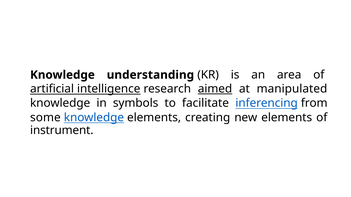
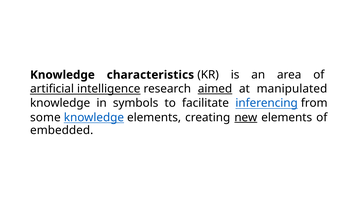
understanding: understanding -> characteristics (150, 75)
new underline: none -> present (246, 118)
instrument: instrument -> embedded (62, 131)
